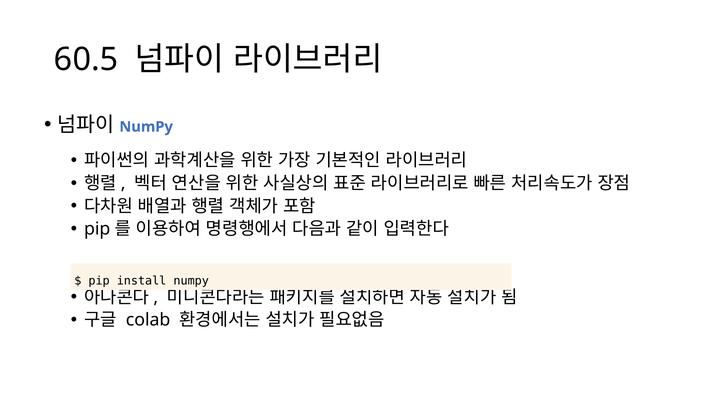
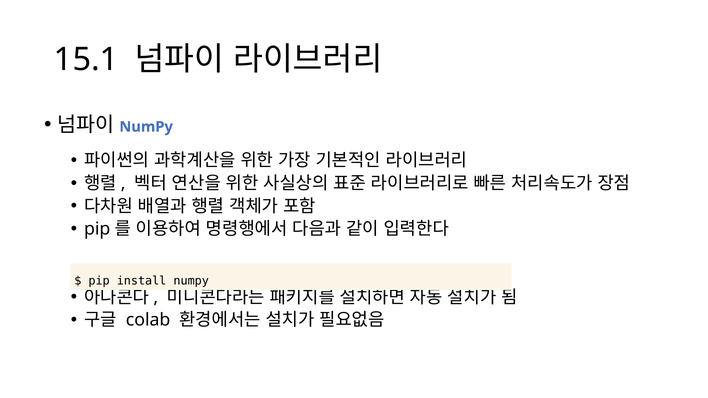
60.5: 60.5 -> 15.1 (86, 59)
